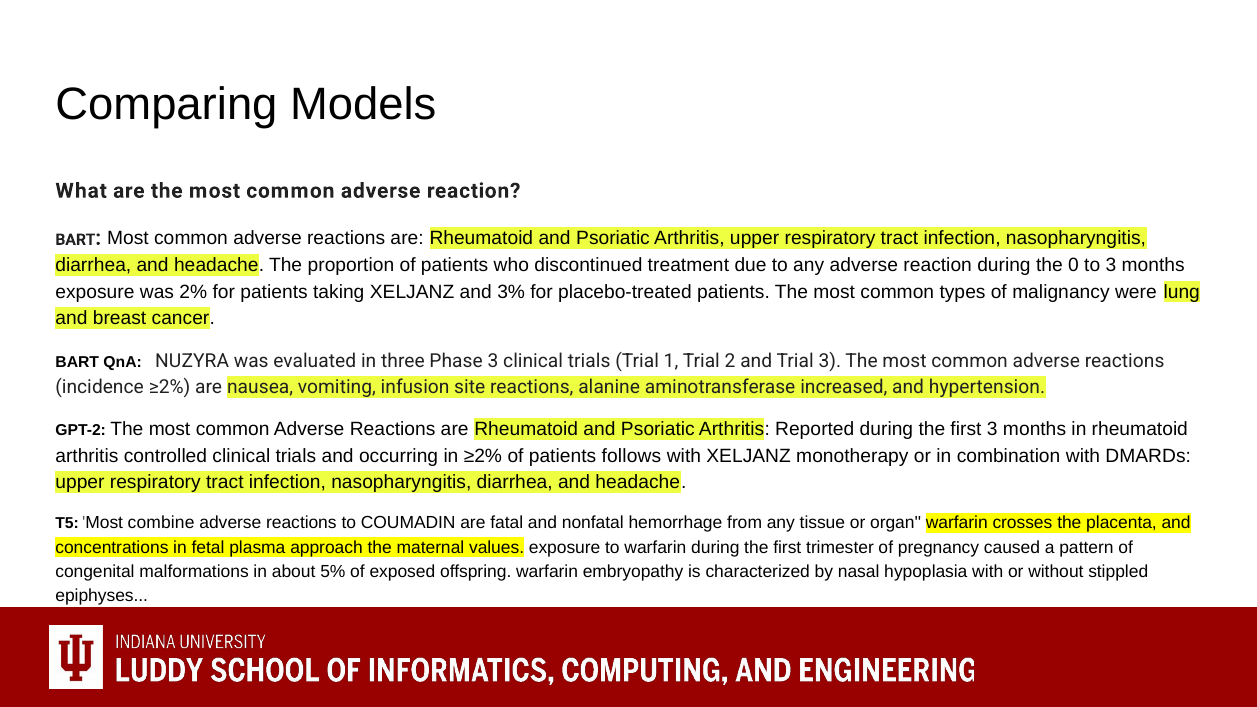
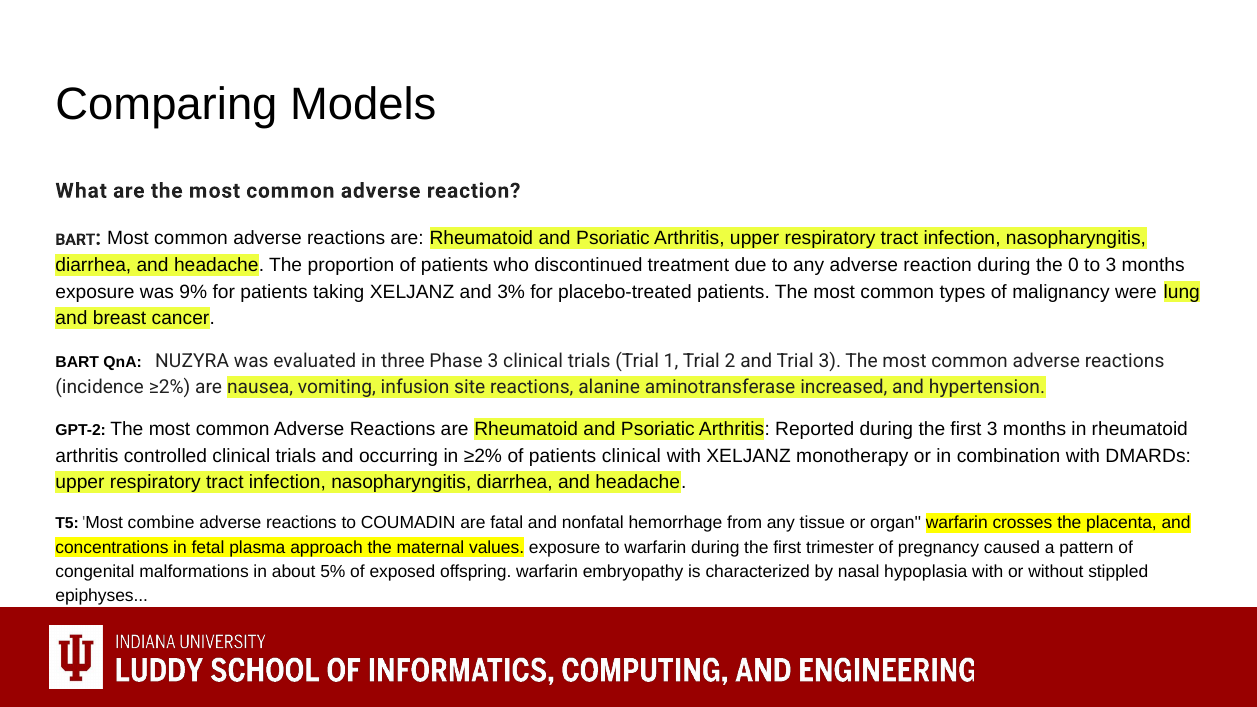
2%: 2% -> 9% (193, 292)
patients follows: follows -> clinical (631, 456)
